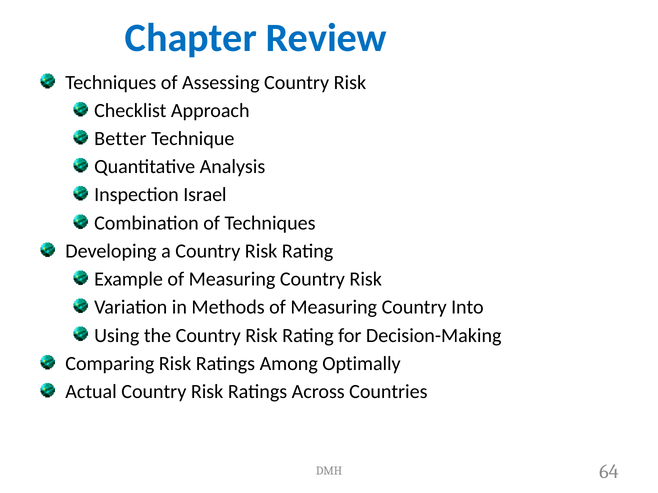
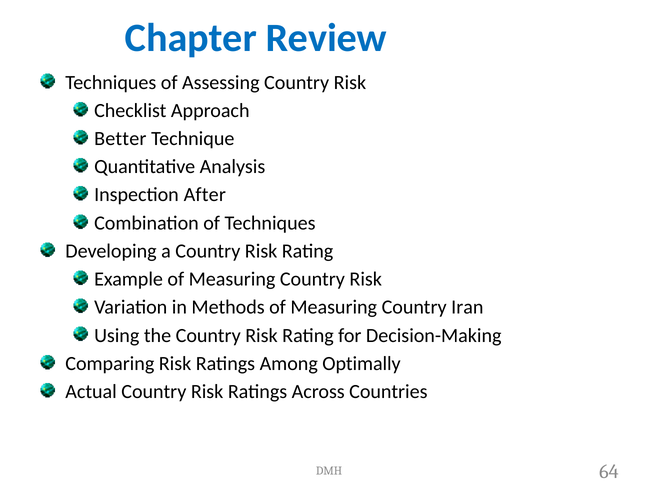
Israel: Israel -> After (205, 195)
Into: Into -> Iran (467, 308)
